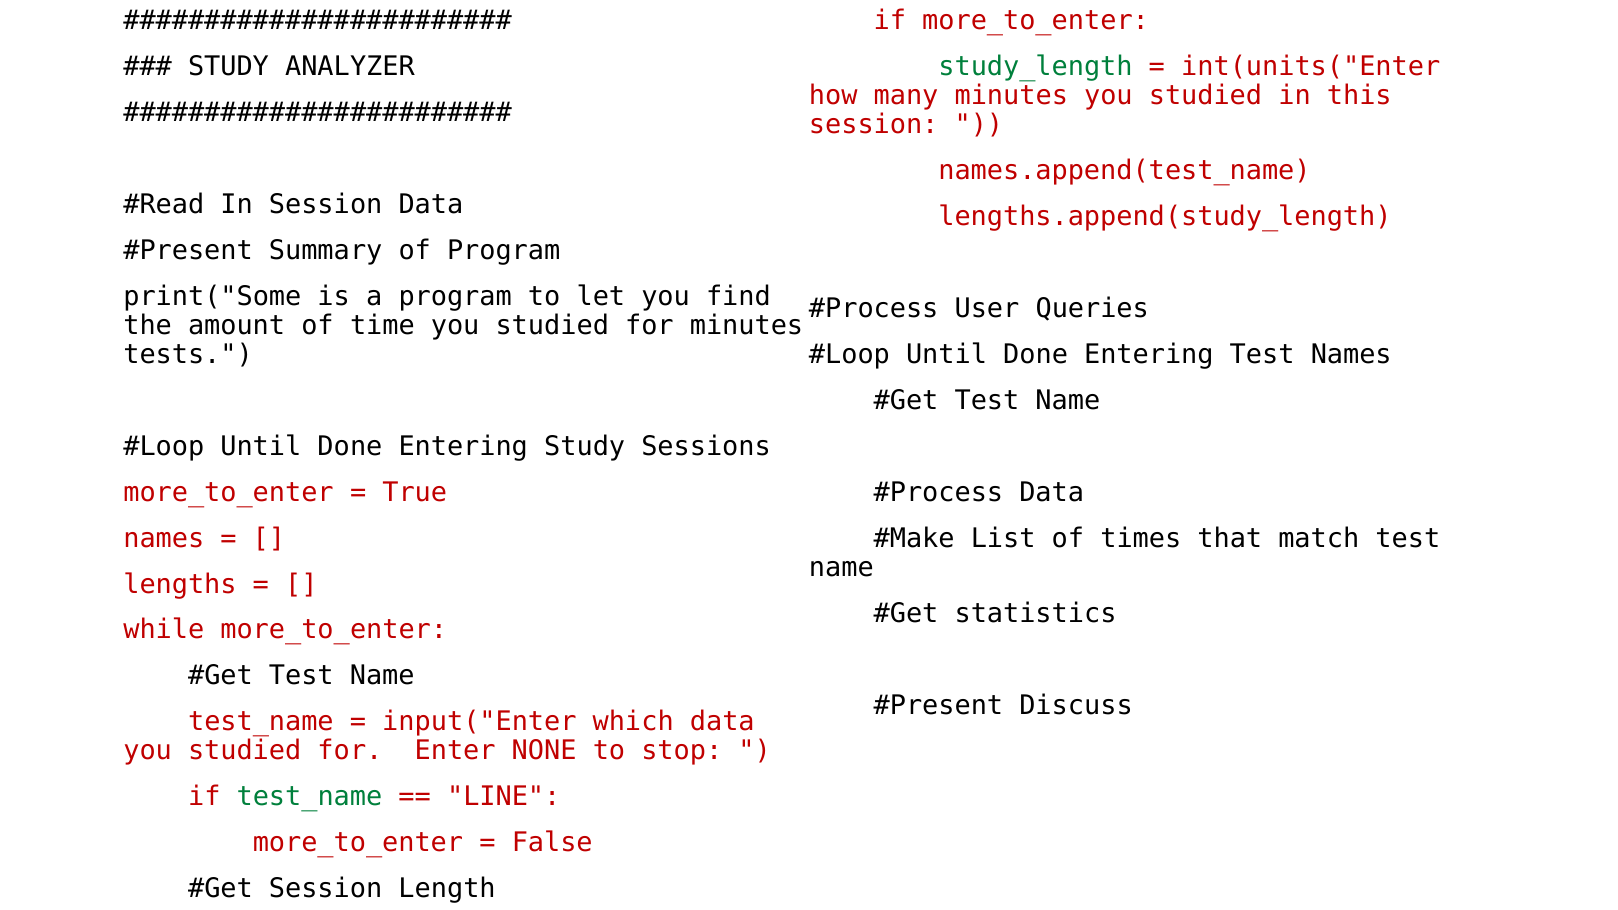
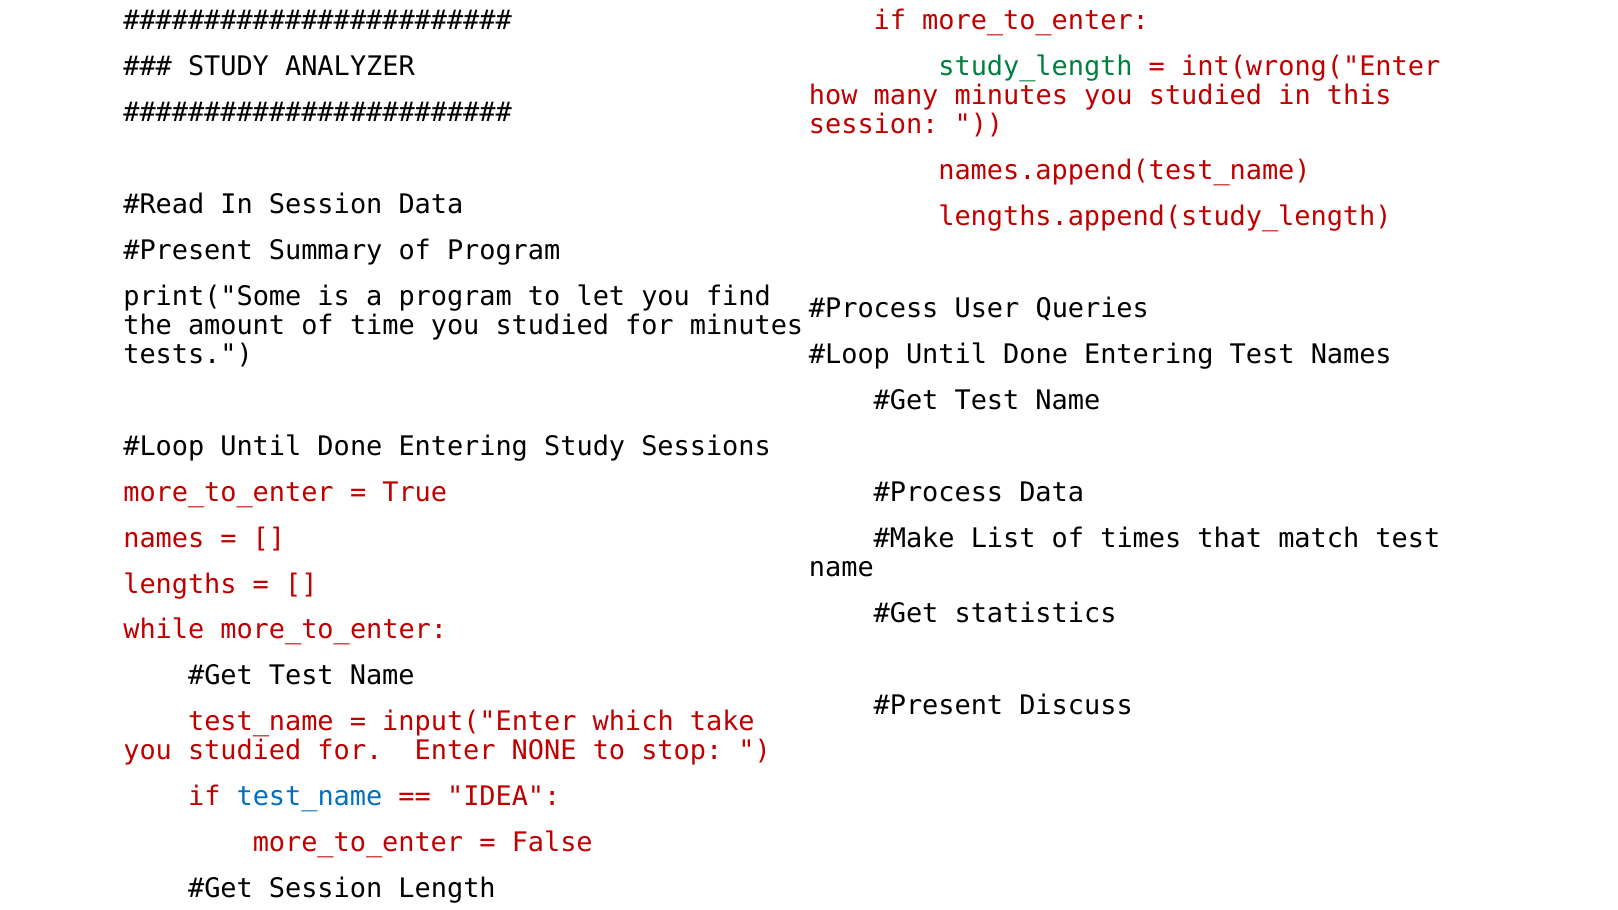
int(units("Enter: int(units("Enter -> int(wrong("Enter (1311, 66)
which data: data -> take (722, 722)
test_name colour: green -> blue (309, 797)
LINE: LINE -> IDEA (504, 797)
